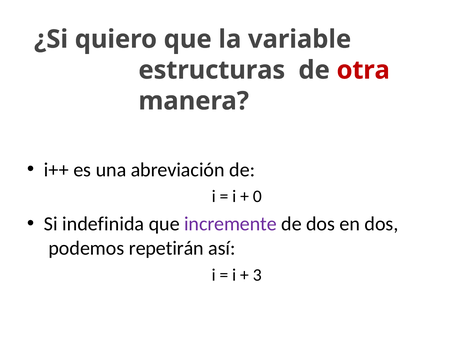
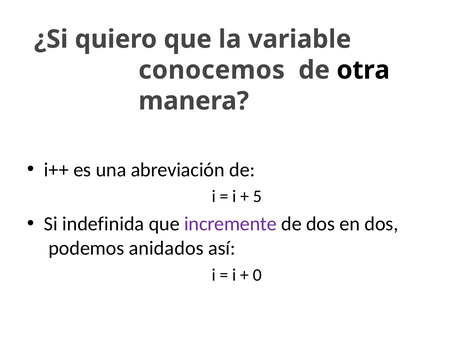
estructuras: estructuras -> conocemos (212, 70)
otra colour: red -> black (363, 70)
0: 0 -> 5 (257, 196)
repetirán: repetirán -> anidados (166, 248)
3: 3 -> 0 (257, 274)
